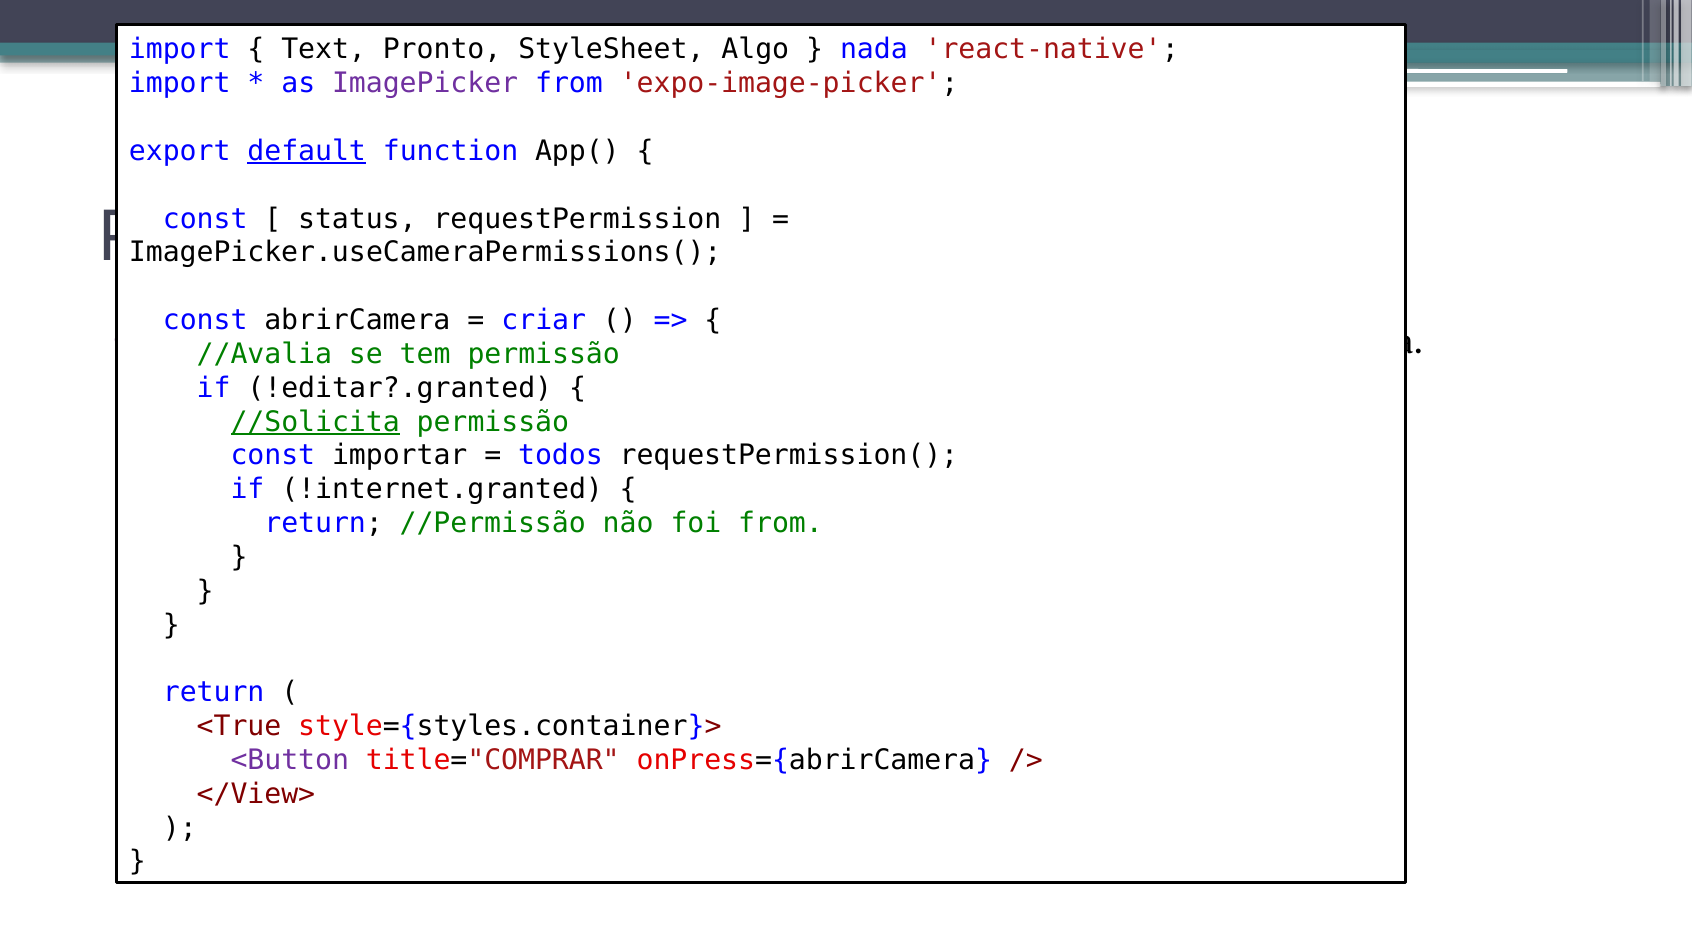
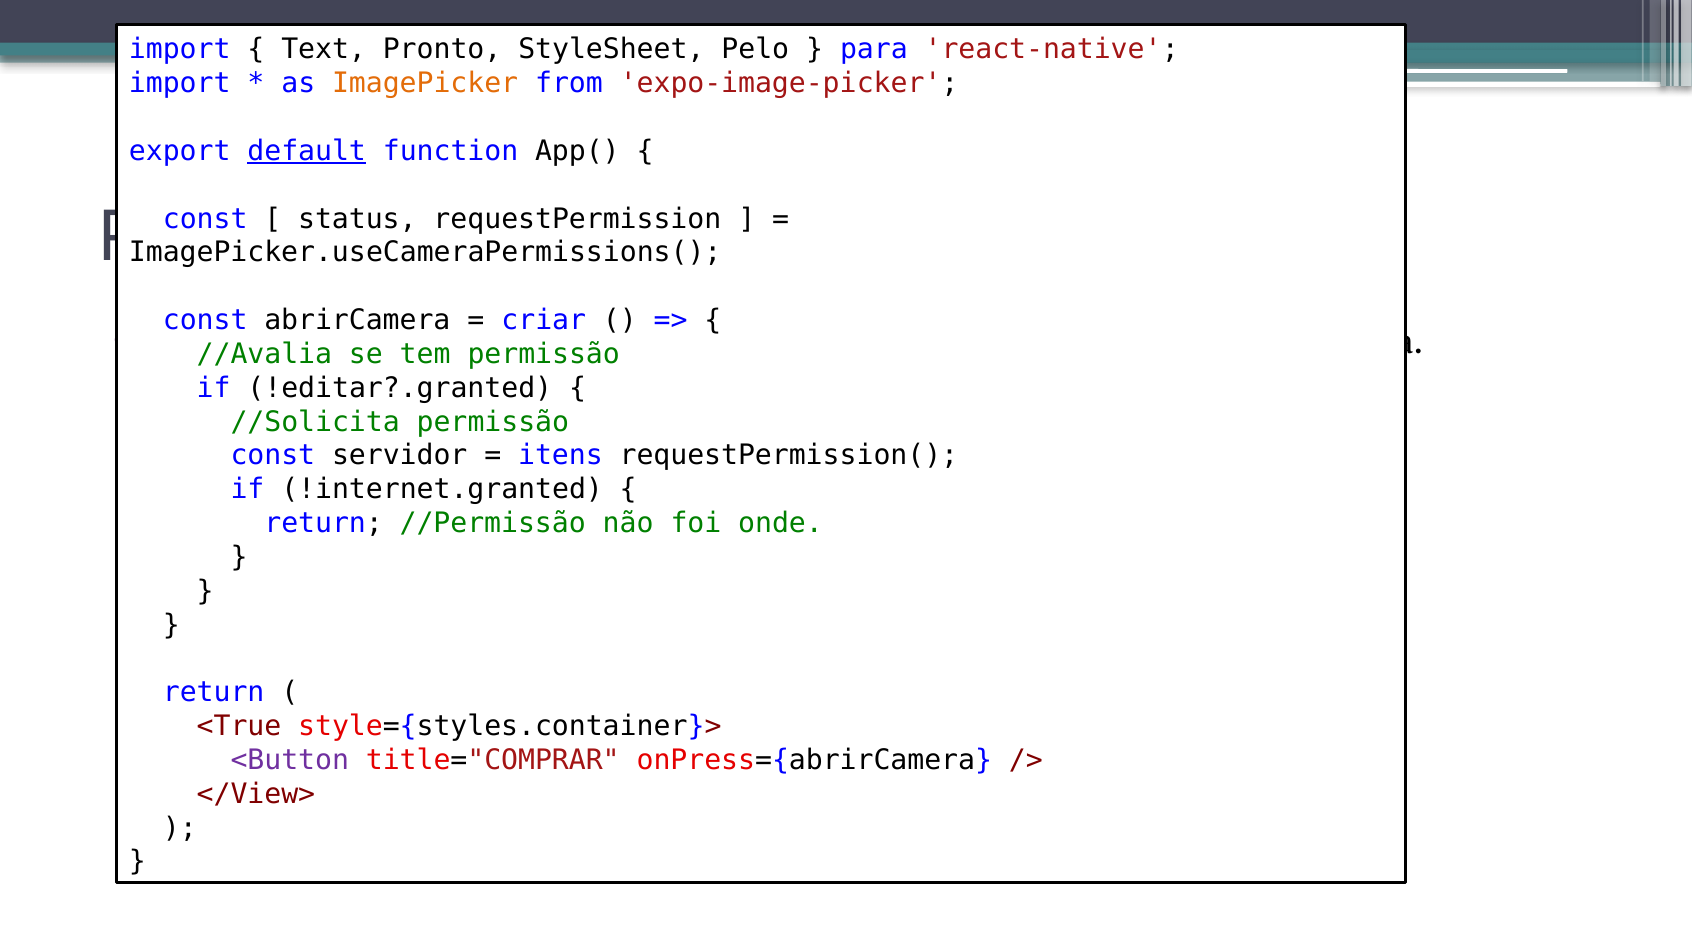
Algo: Algo -> Pelo (755, 50)
nada: nada -> para (874, 50)
ImagePicker colour: purple -> orange (425, 83)
//Solicita underline: present -> none (315, 422)
importar: importar -> servidor (400, 456)
todos: todos -> itens (560, 456)
foi from: from -> onde (781, 523)
